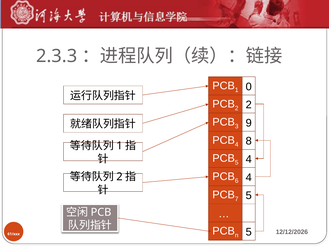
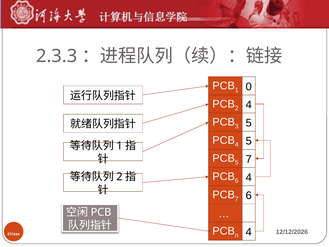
2: 2 -> 4 (249, 105)
9: 9 -> 5 (249, 123)
4 8: 8 -> 5 (249, 141)
5 4: 4 -> 7 (249, 159)
7 5: 5 -> 6 (249, 195)
5: 5 -> 4 (249, 232)
